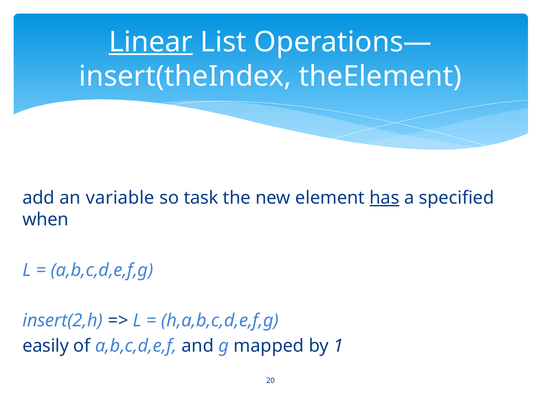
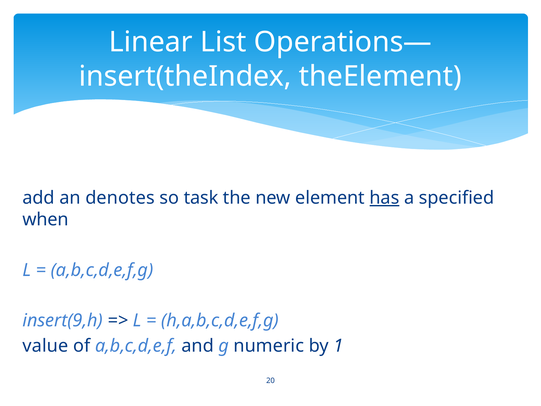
Linear underline: present -> none (151, 42)
variable: variable -> denotes (120, 198)
insert(2,h: insert(2,h -> insert(9,h (63, 320)
easily: easily -> value (45, 346)
mapped: mapped -> numeric (269, 346)
